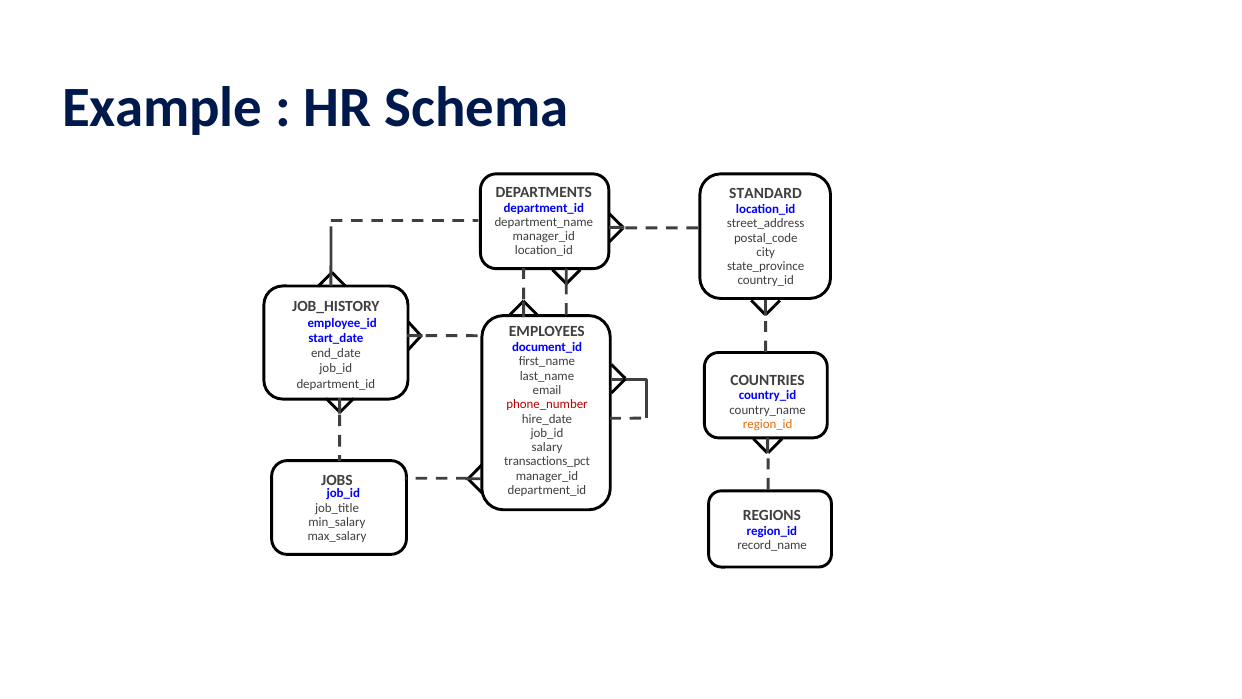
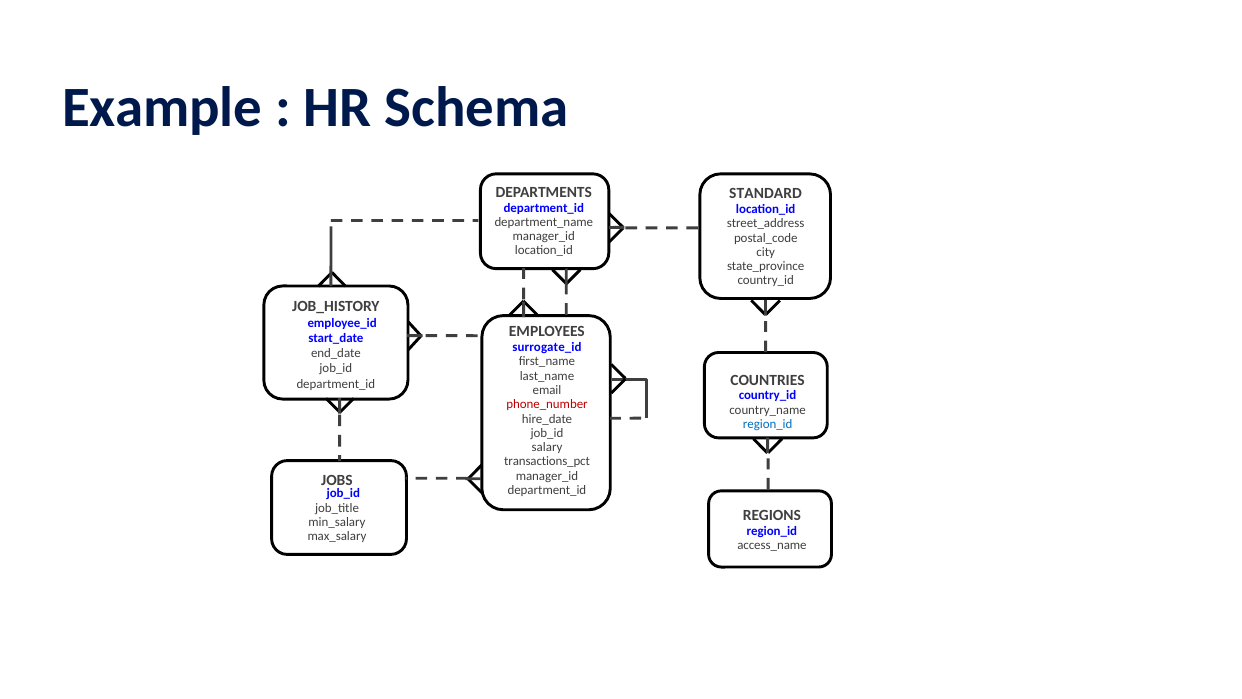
document_id: document_id -> surrogate_id (547, 347)
region_id colour: orange -> blue (768, 424)
record_name: record_name -> access_name (772, 545)
